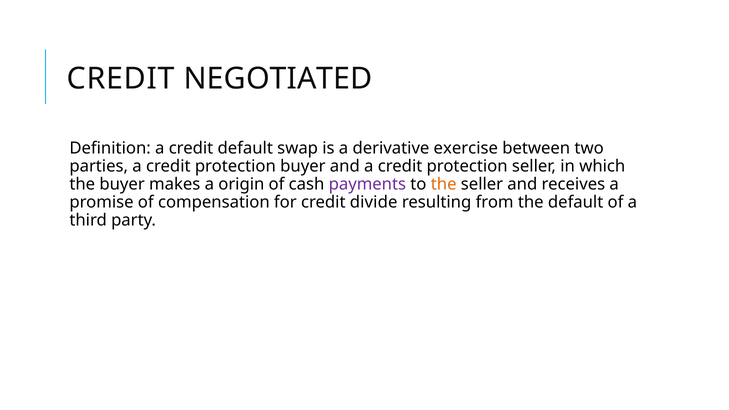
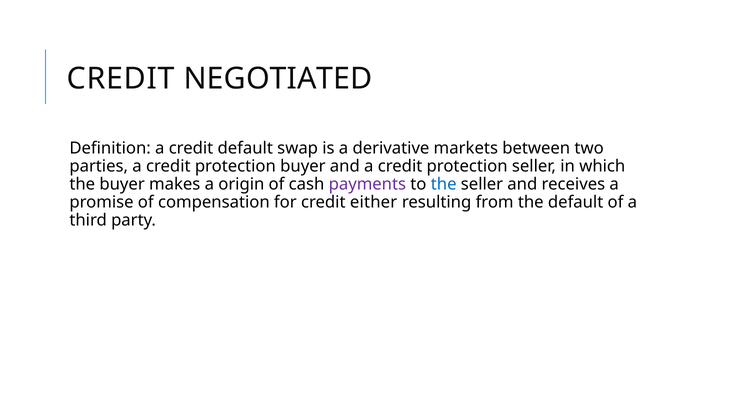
exercise: exercise -> markets (466, 148)
the colour: orange -> blue (444, 184)
divide: divide -> either (374, 202)
